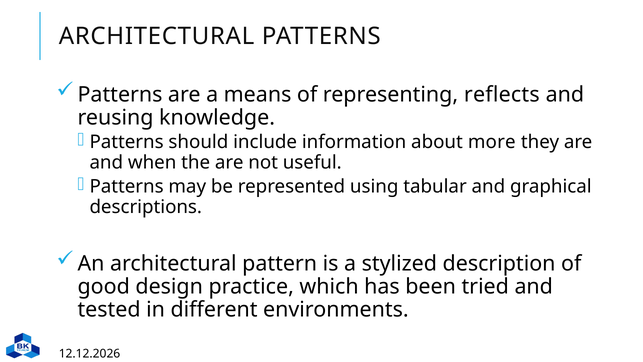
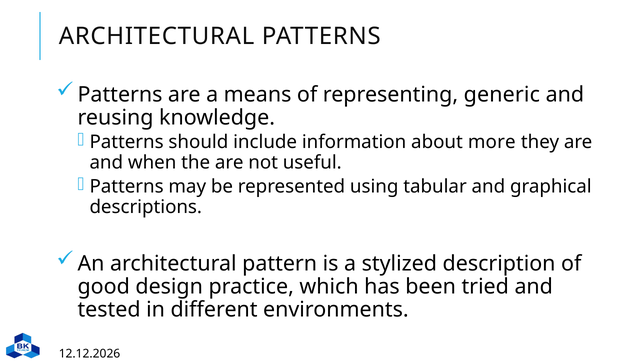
reflects: reflects -> generic (502, 94)
